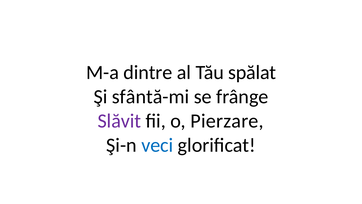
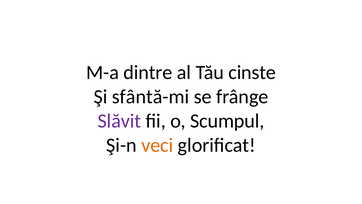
spălat: spălat -> cinste (252, 72)
Pierzare: Pierzare -> Scumpul (227, 121)
veci colour: blue -> orange (157, 145)
